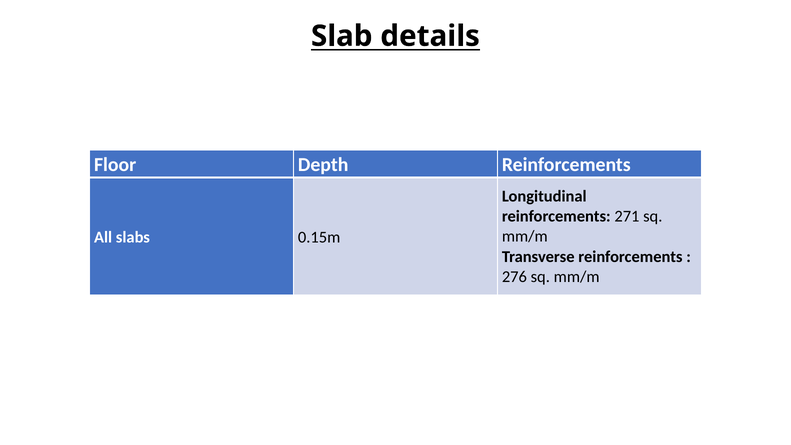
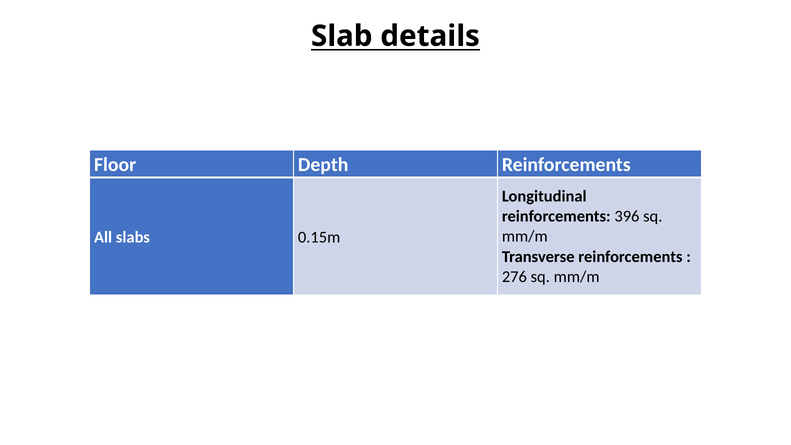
271: 271 -> 396 (627, 216)
